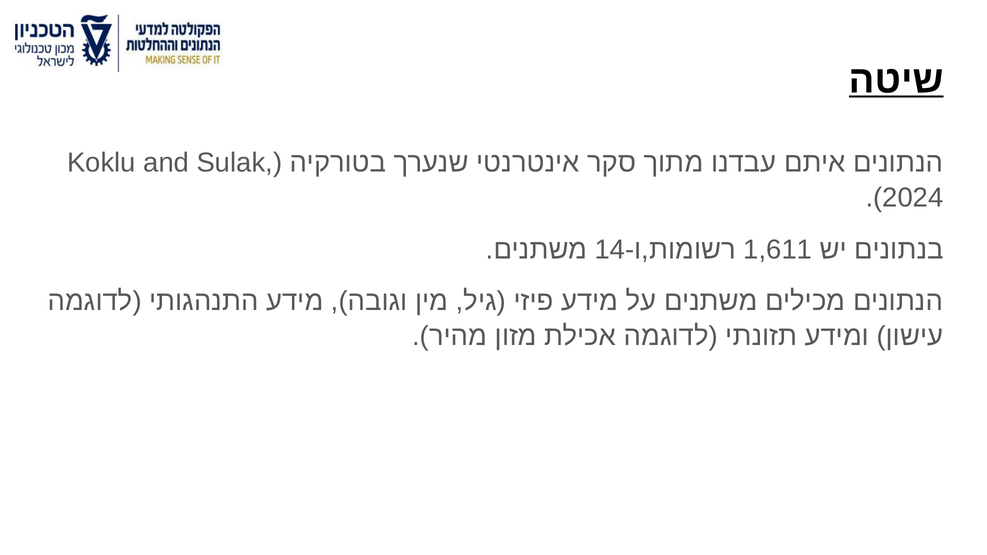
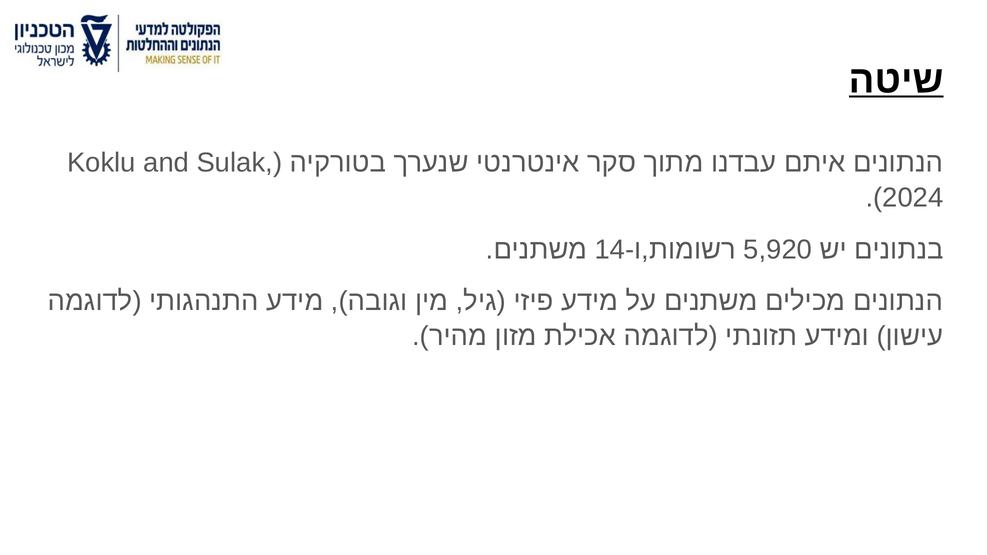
1,611: 1,611 -> 5,920 (778, 250)
